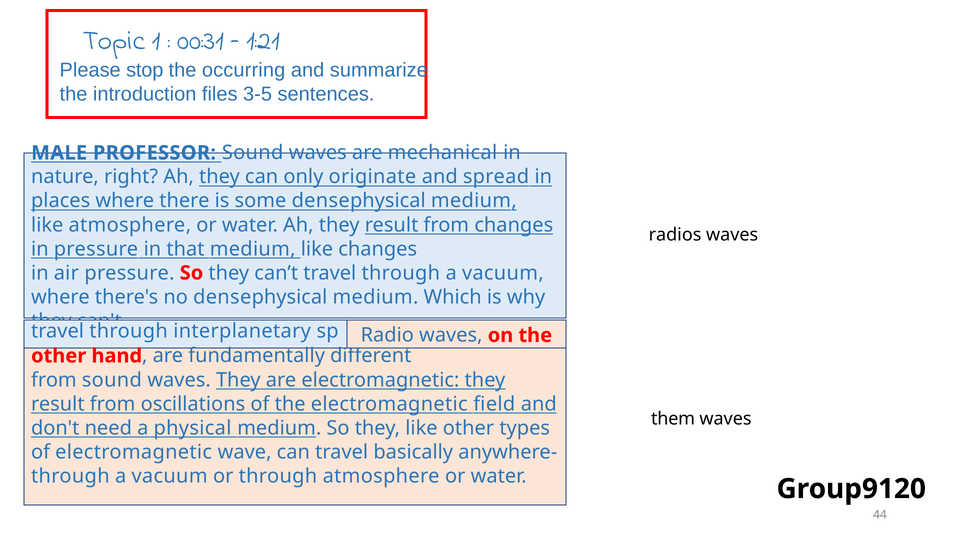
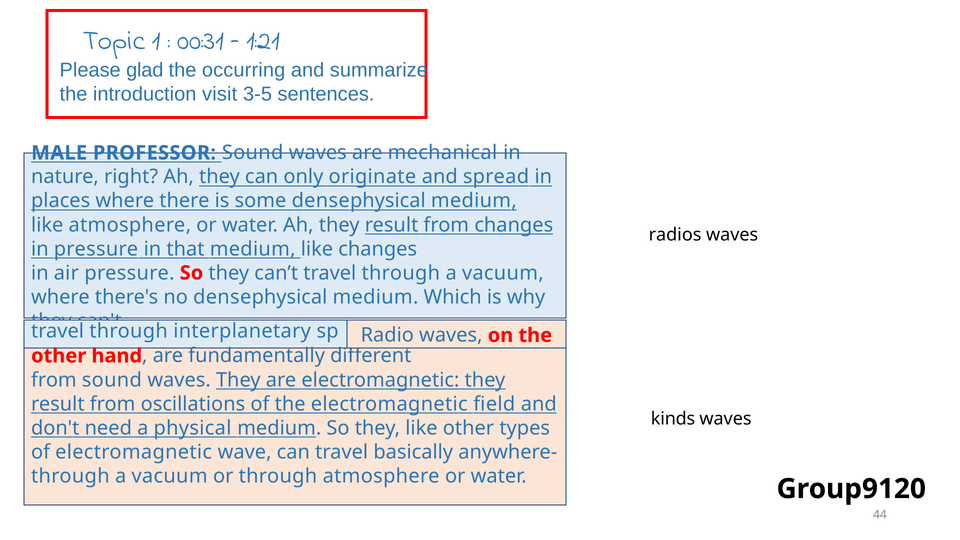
stop: stop -> glad (145, 70)
files: files -> visit (220, 94)
them: them -> kinds (673, 419)
